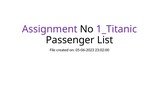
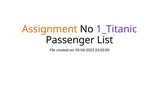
Assignment colour: purple -> orange (50, 29)
